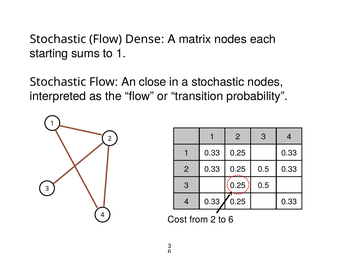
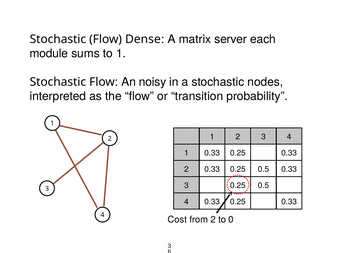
matrix nodes: nodes -> server (231, 39)
starting: starting -> module (49, 54)
close: close -> noisy (153, 82)
to 6: 6 -> 0 (231, 220)
